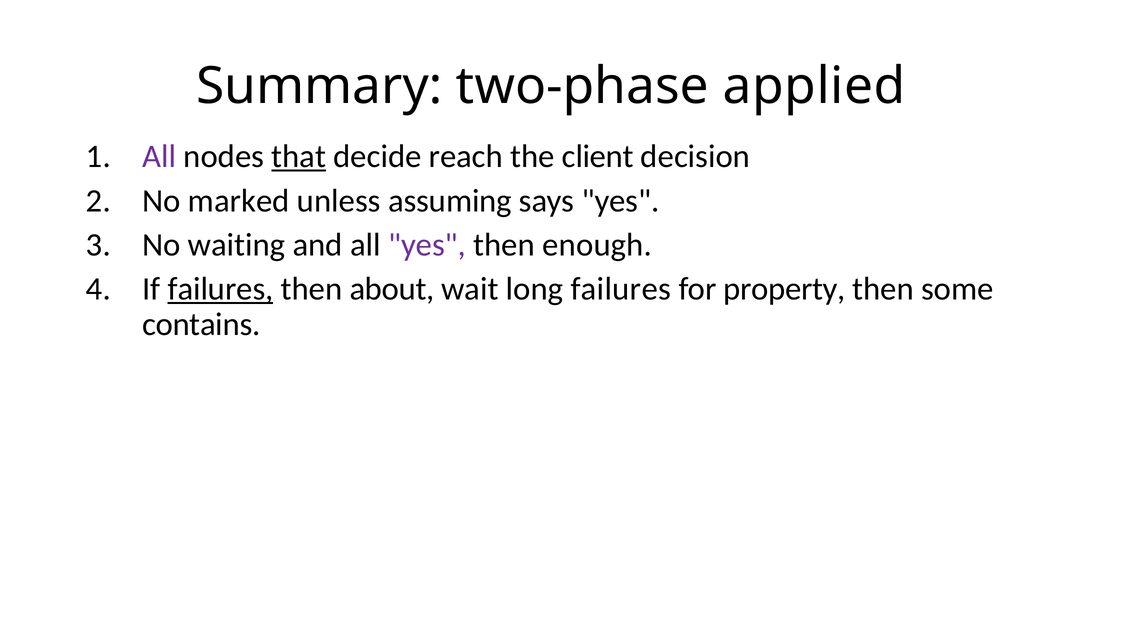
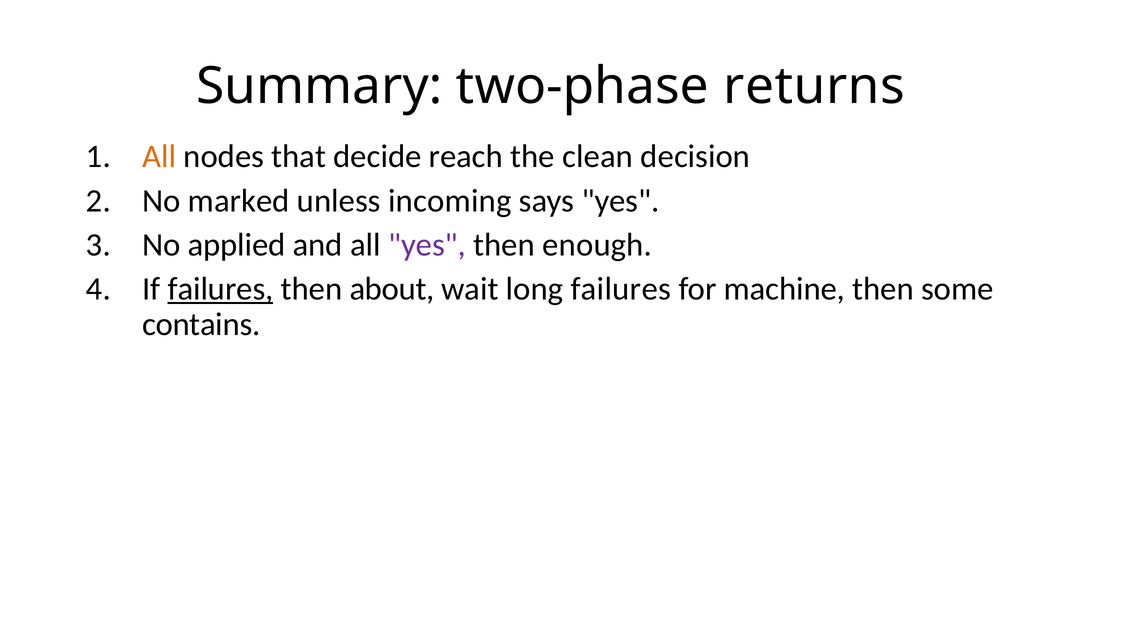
applied: applied -> returns (814, 86)
All colour: purple -> orange (159, 157)
that underline: present -> none (299, 157)
client: client -> clean (598, 157)
assuming: assuming -> incoming (450, 201)
waiting: waiting -> applied (237, 245)
property: property -> machine (784, 289)
